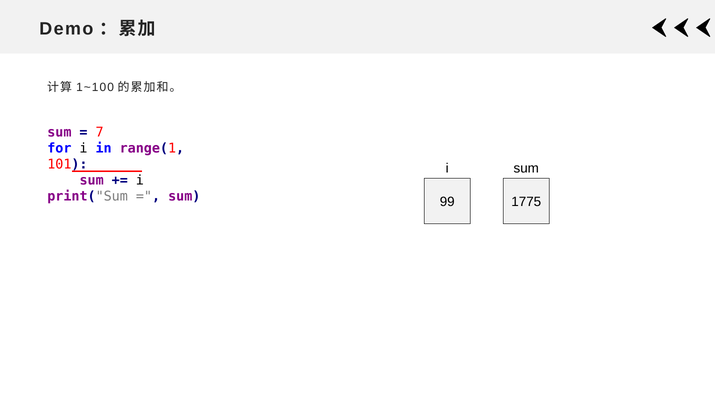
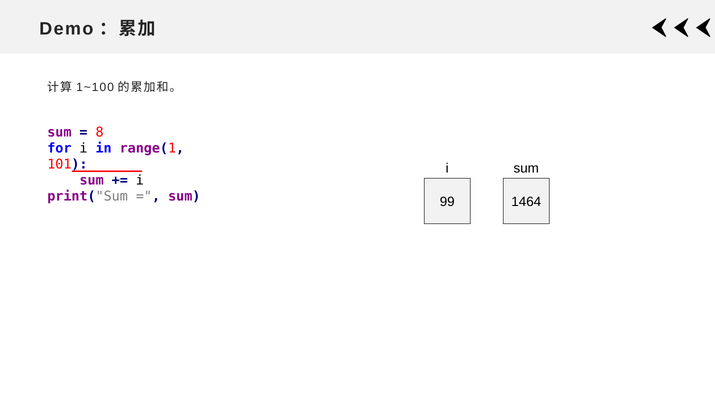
7: 7 -> 8 (100, 132)
1775: 1775 -> 1464 (526, 202)
